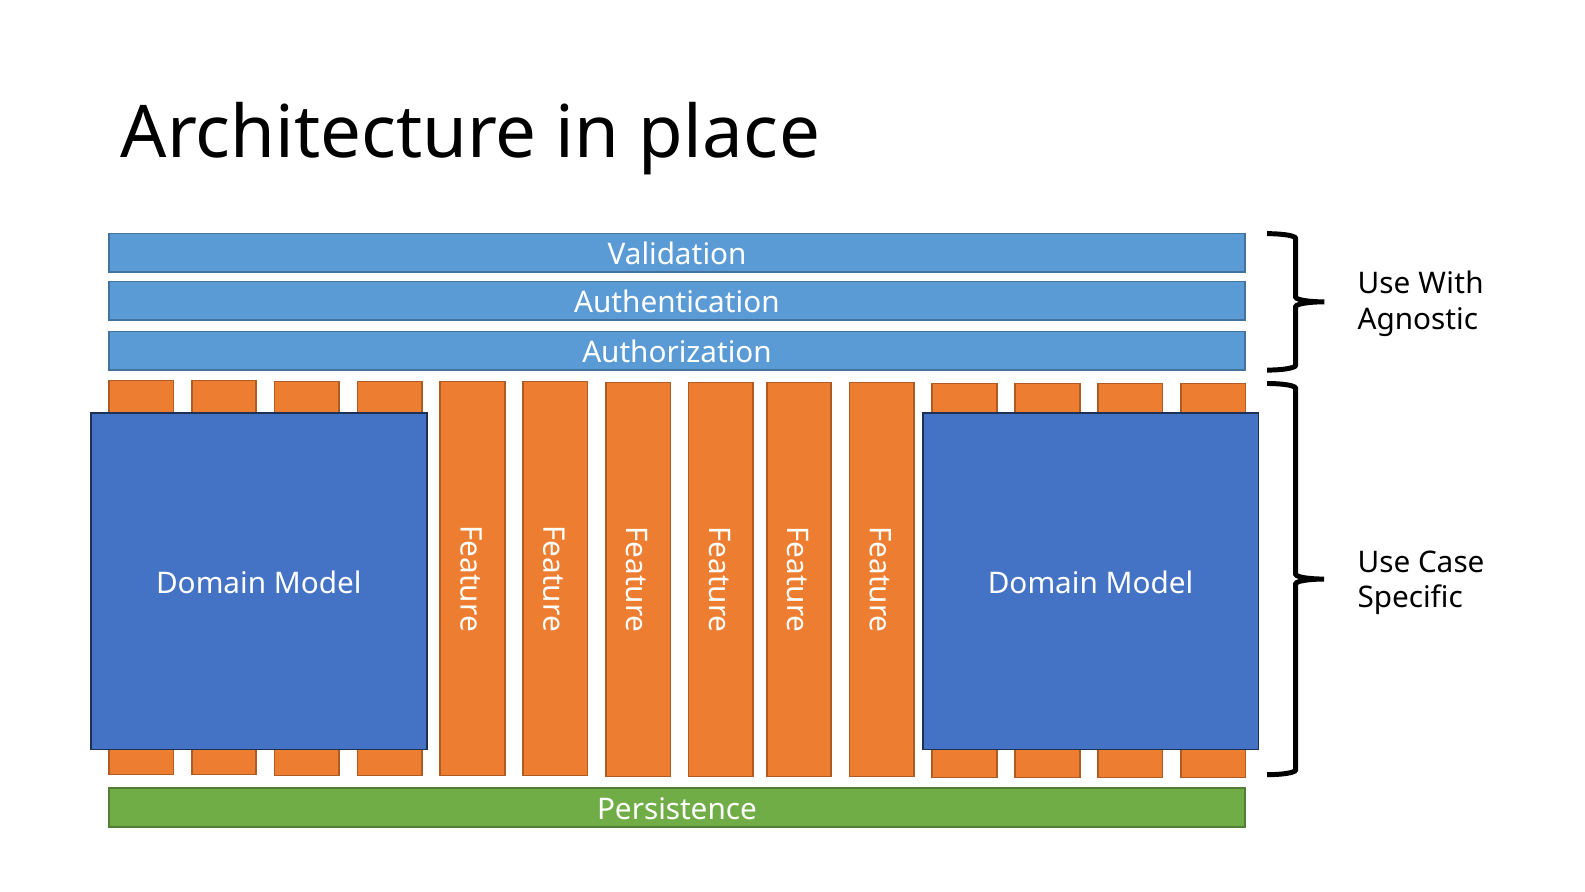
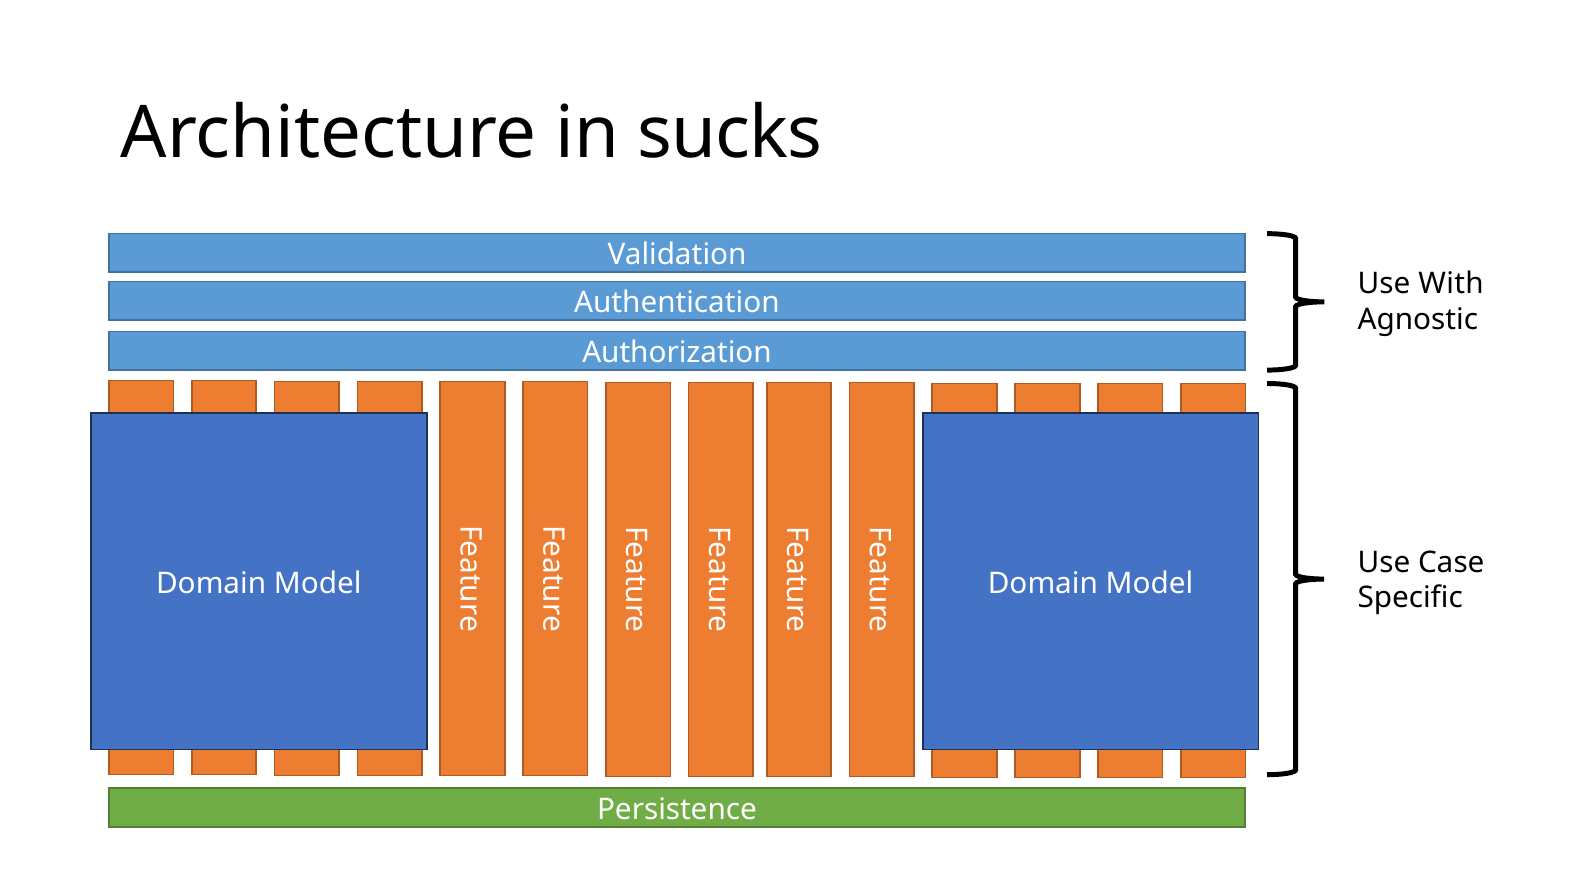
place: place -> sucks (730, 133)
